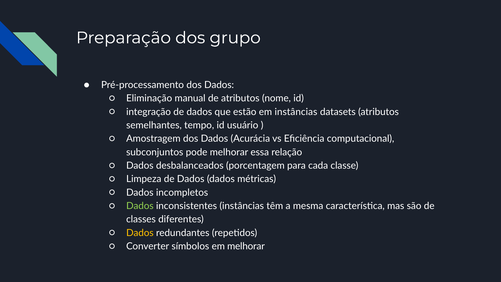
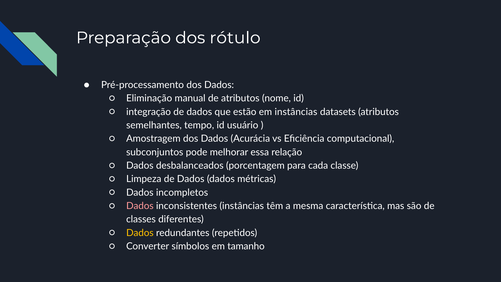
grupo: grupo -> rótulo (235, 38)
Dados colour: light green -> pink (140, 206)
em melhorar: melhorar -> tamanho (246, 246)
